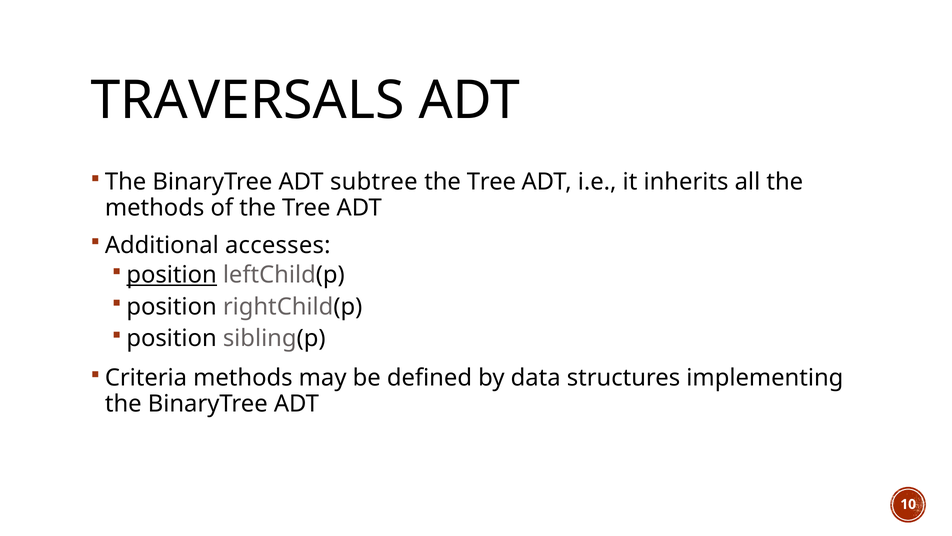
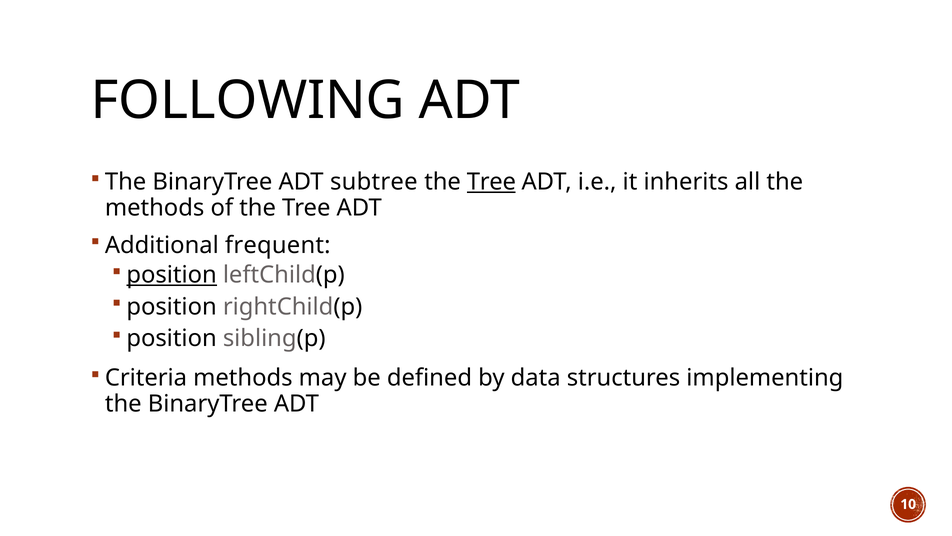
TRAVERSALS: TRAVERSALS -> FOLLOWING (248, 100)
Tree underline: none -> present (491, 182)
accesses: accesses -> frequent (278, 245)
